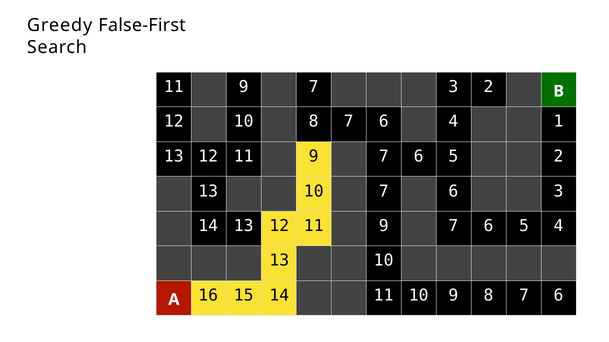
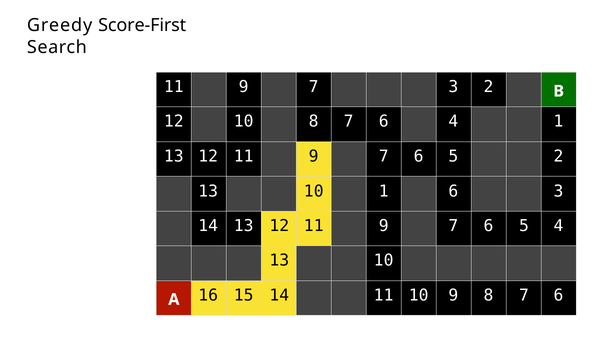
False-First: False-First -> Score-First (142, 26)
10 7: 7 -> 1 (384, 191)
